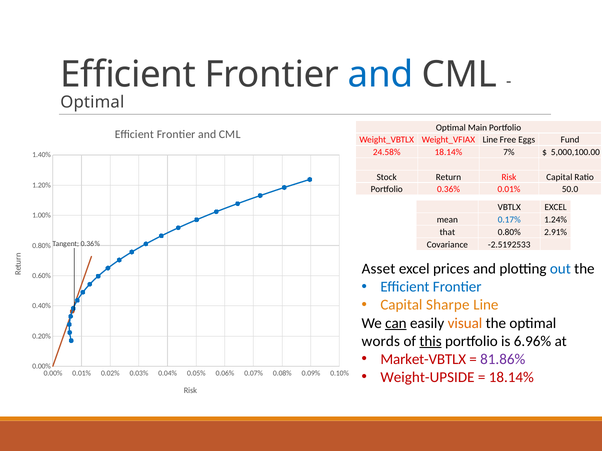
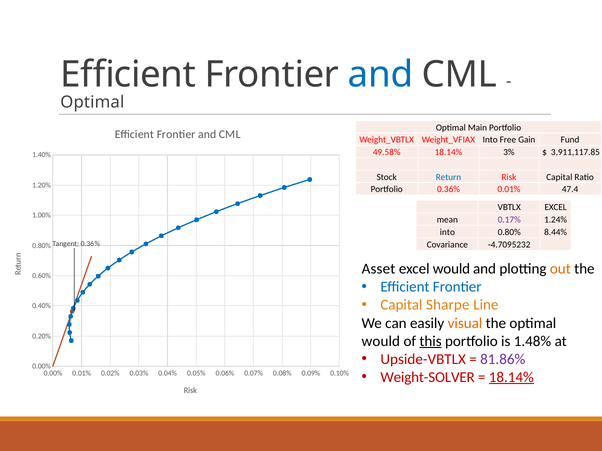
Line: Line -> Into (490, 140)
Eggs: Eggs -> Gain (527, 140)
24.58%: 24.58% -> 49.58% (387, 152)
7%: 7% -> 3% (509, 152)
5,000,100.00: 5,000,100.00 -> 3,911,117.85 (575, 152)
Return colour: black -> blue (448, 177)
50.0: 50.0 -> 47.4 (570, 190)
0.17% colour: blue -> purple (509, 220)
that: that -> into (447, 232)
2.91%: 2.91% -> 8.44% (556, 232)
-2.5192533: -2.5192533 -> -4.7095232 (509, 245)
excel prices: prices -> would (451, 269)
out colour: blue -> orange (560, 269)
can underline: present -> none (396, 323)
words: words -> would (381, 341)
6.96%: 6.96% -> 1.48% (533, 341)
Market-VBTLX: Market-VBTLX -> Upside-VBTLX (423, 360)
Weight-UPSIDE: Weight-UPSIDE -> Weight-SOLVER (428, 378)
18.14% underline: none -> present (511, 378)
